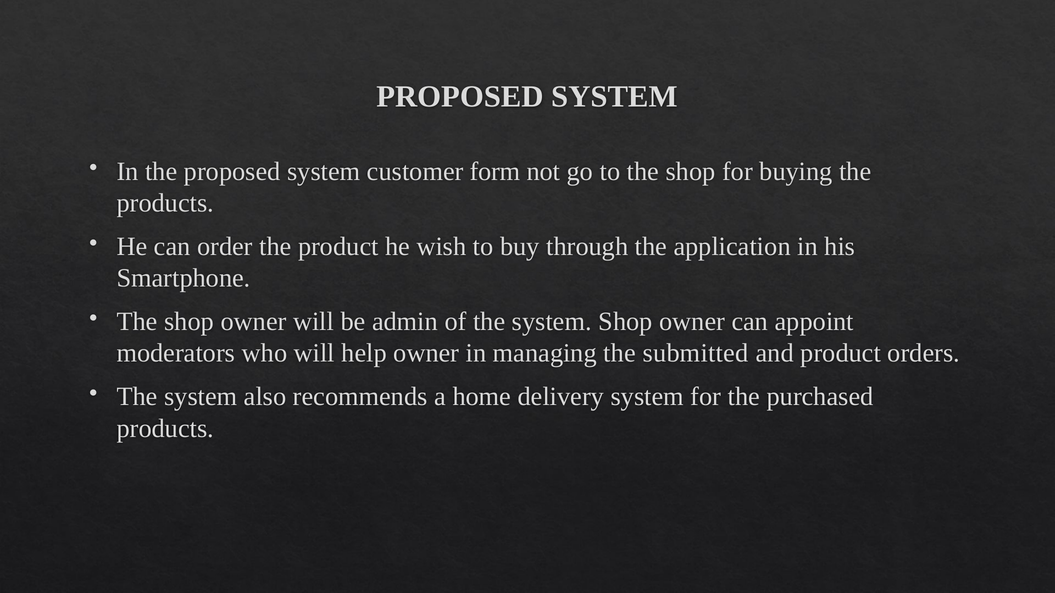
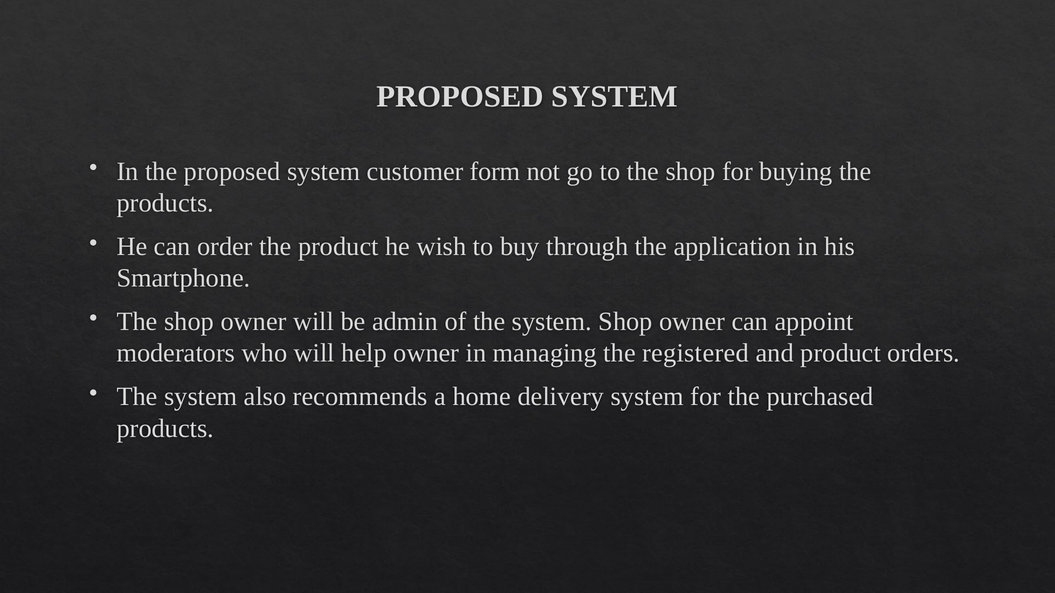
submitted: submitted -> registered (696, 354)
